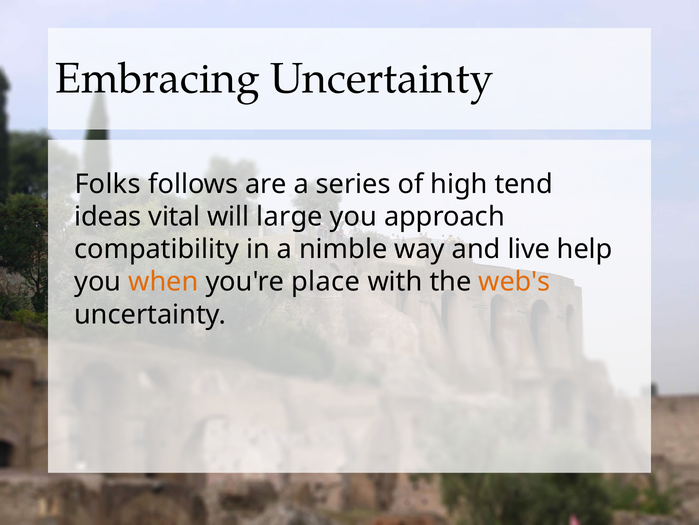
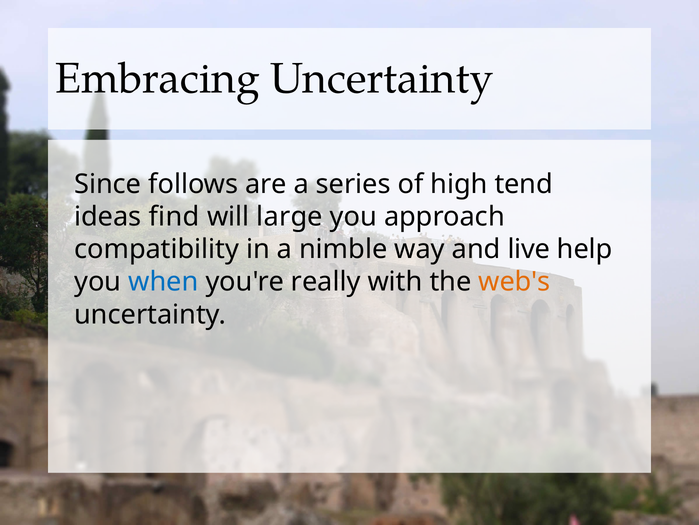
Folks: Folks -> Since (108, 184)
vital: vital -> find (174, 216)
when colour: orange -> blue (163, 282)
place: place -> really (326, 282)
